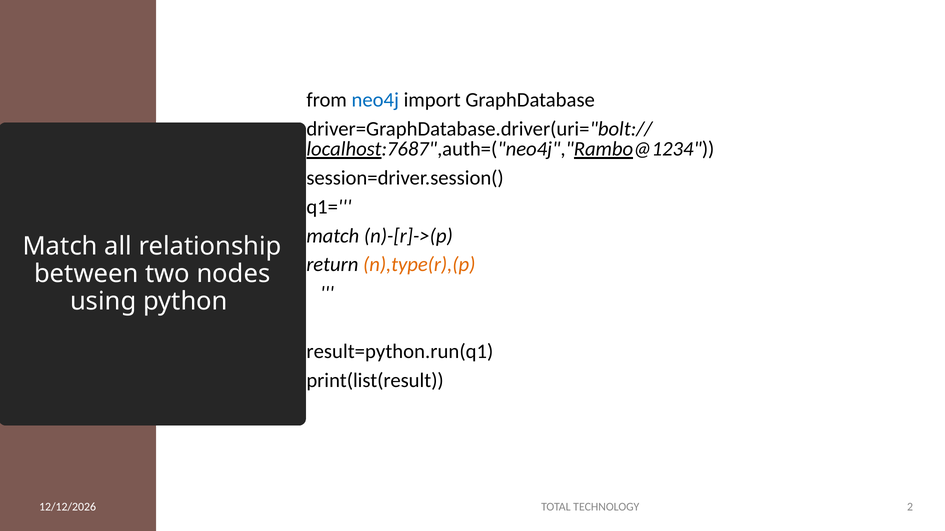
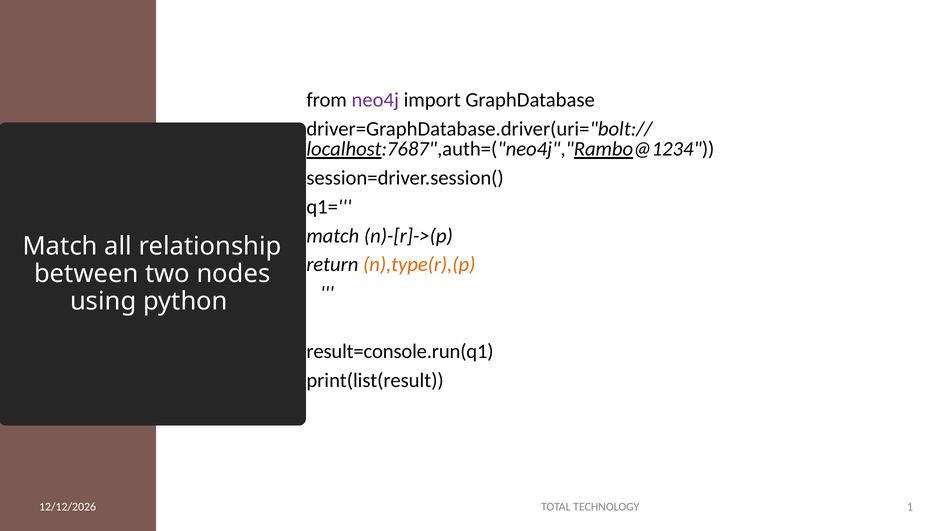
neo4j colour: blue -> purple (375, 100)
result=python.run(q1: result=python.run(q1 -> result=console.run(q1 (400, 352)
2: 2 -> 1 (910, 508)
